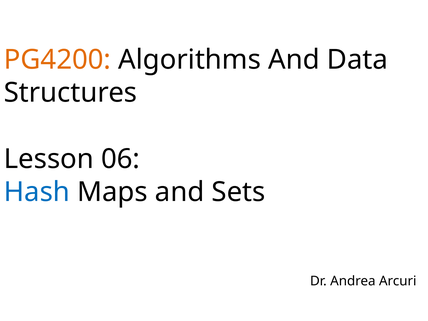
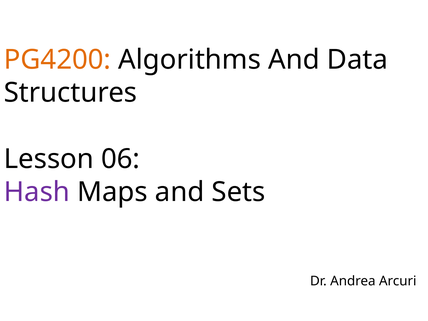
Hash colour: blue -> purple (37, 192)
